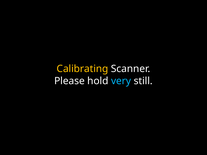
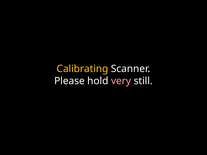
very colour: light blue -> pink (121, 81)
